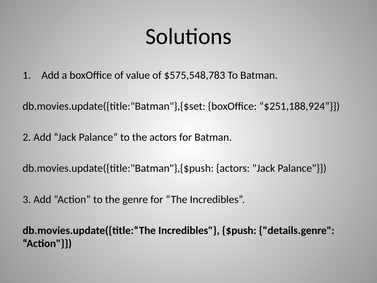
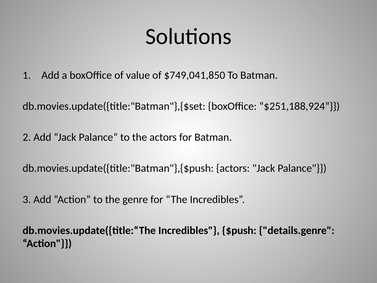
$575,548,783: $575,548,783 -> $749,041,850 (195, 75)
